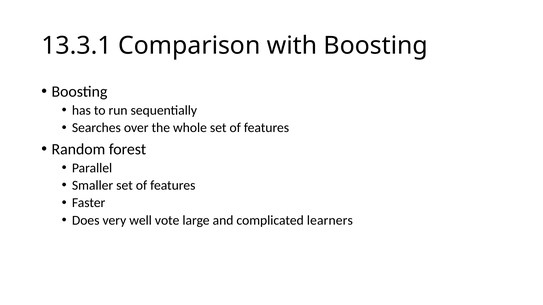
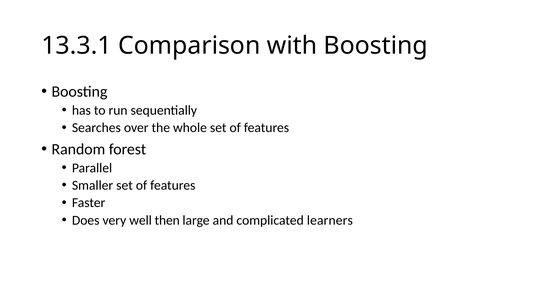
vote: vote -> then (167, 221)
